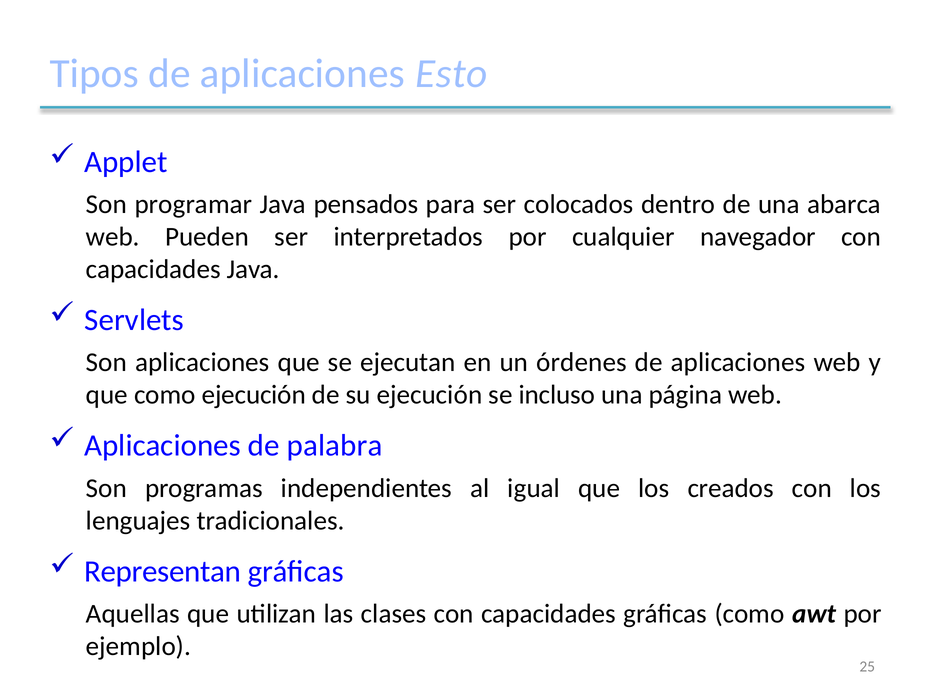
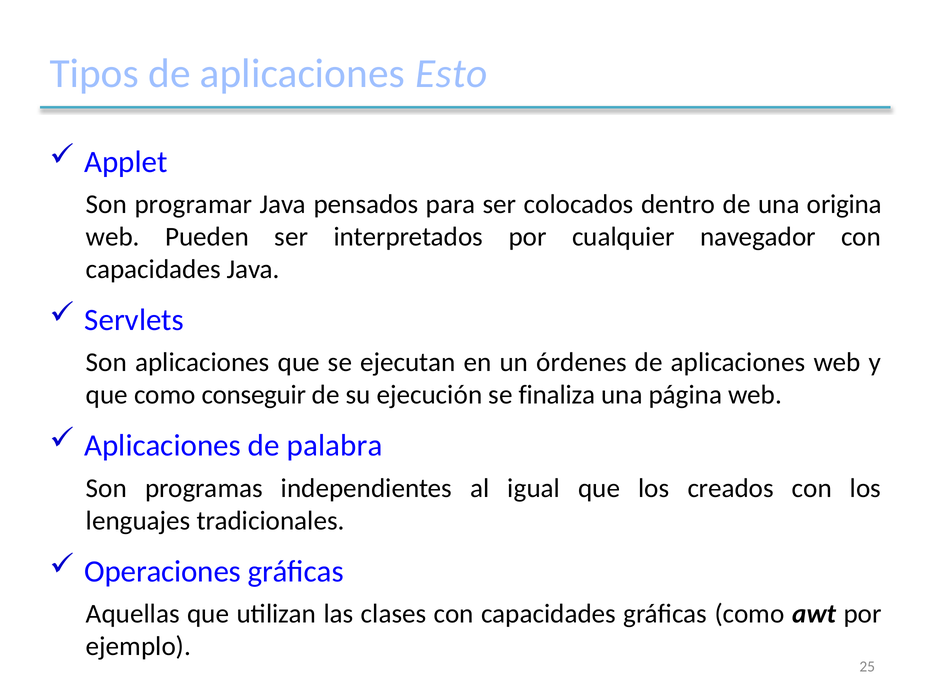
abarca: abarca -> origina (844, 204)
como ejecución: ejecución -> conseguir (254, 395)
incluso: incluso -> finaliza (557, 395)
Representan: Representan -> Operaciones (163, 572)
